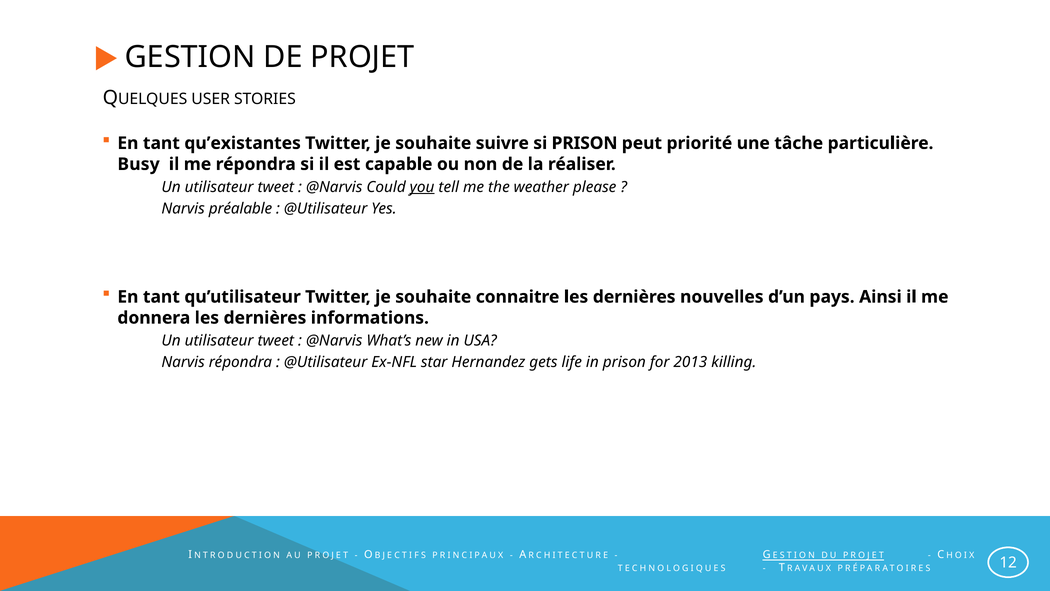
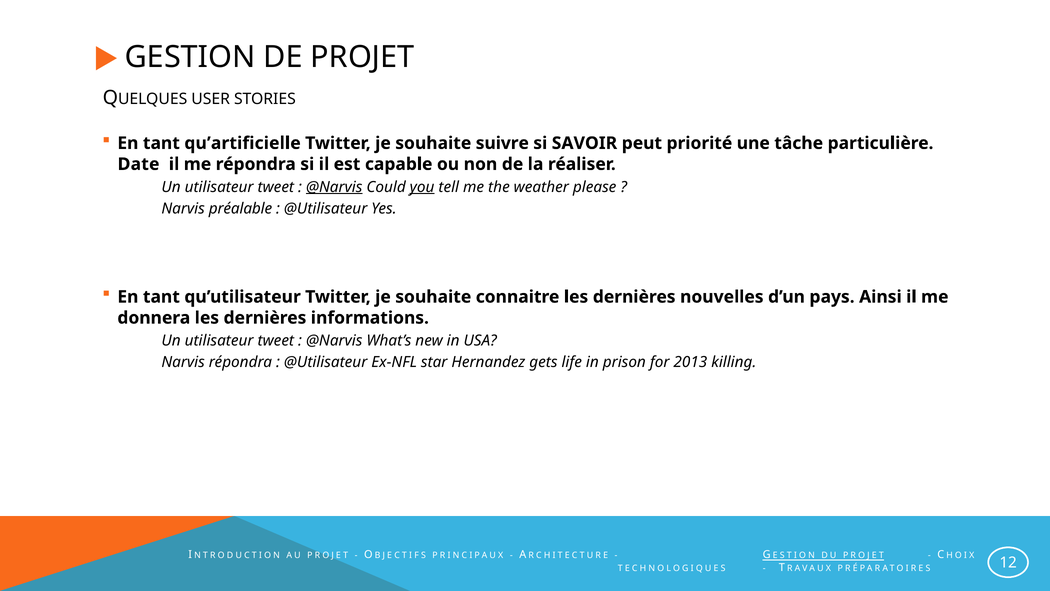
qu’existantes: qu’existantes -> qu’artificielle (243, 143)
si PRISON: PRISON -> SAVOIR (584, 143)
Busy: Busy -> Date (139, 164)
@Narvis underline: none -> present (334, 187)
